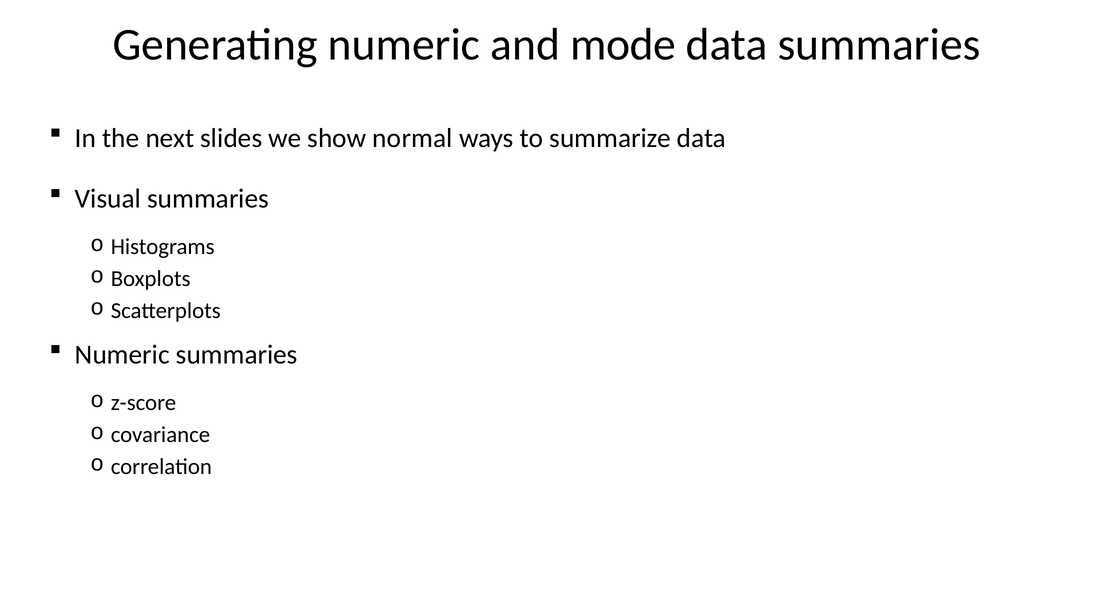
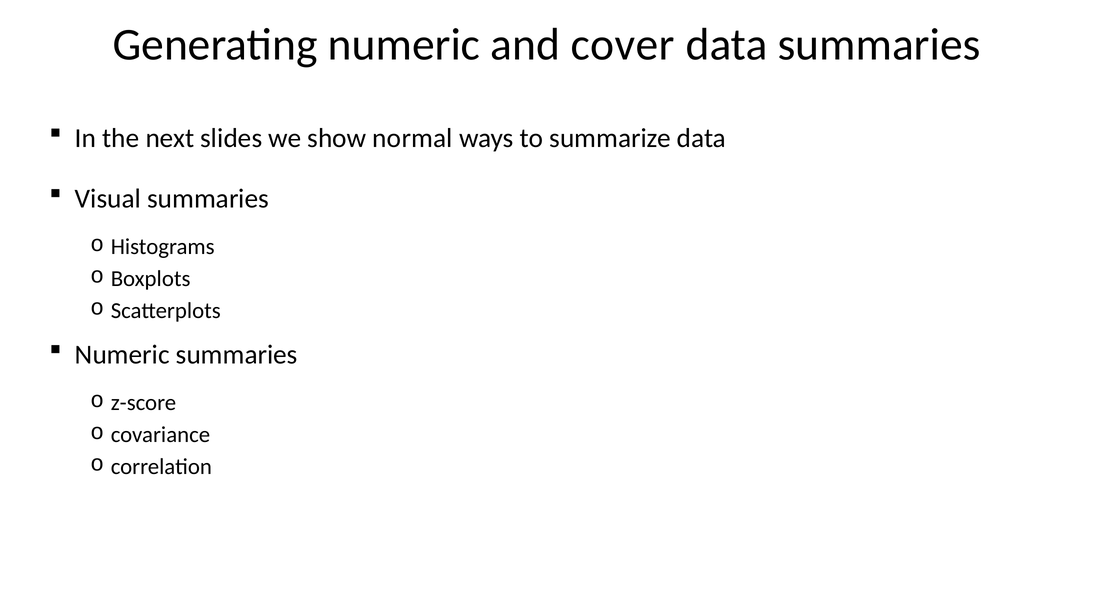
mode: mode -> cover (623, 45)
